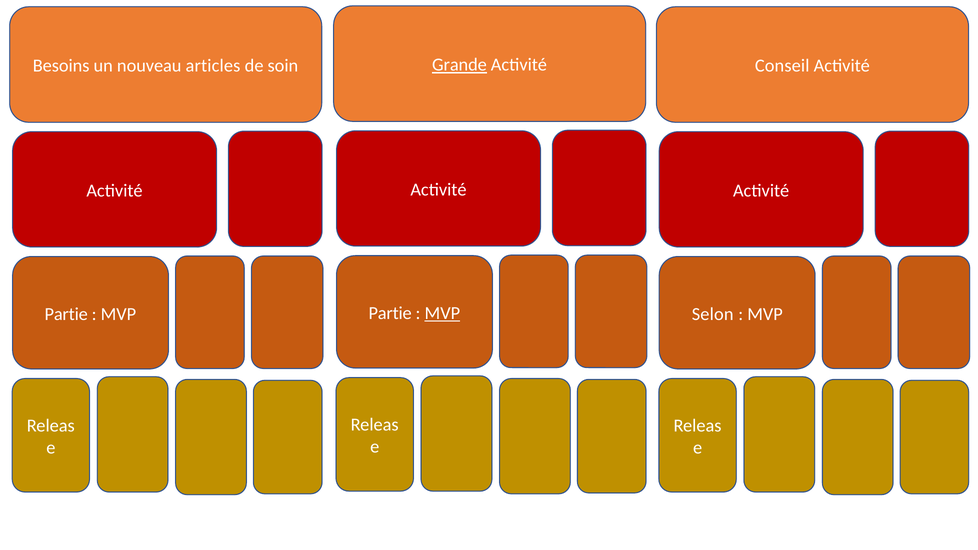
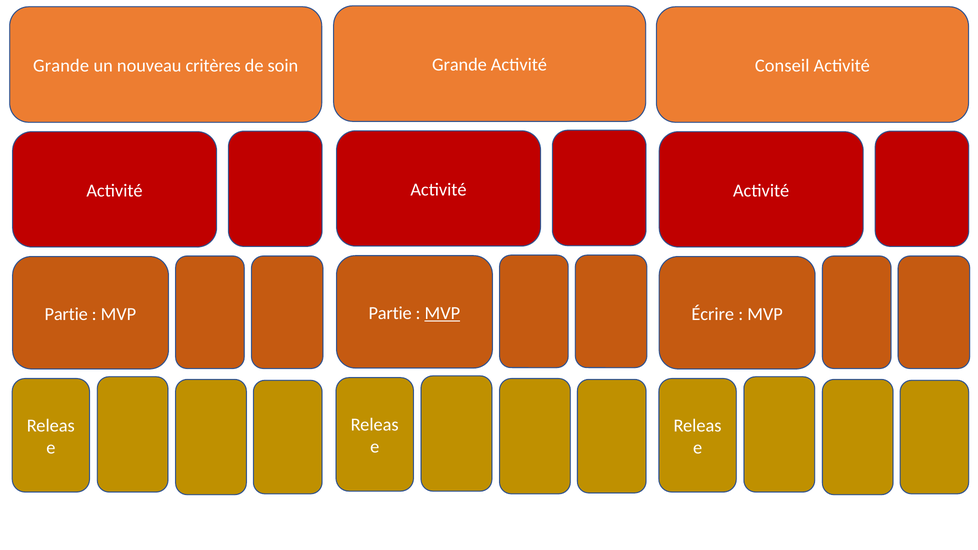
Grande underline: present -> none (459, 65)
Besoins: Besoins -> Grande (61, 66)
articles: articles -> critères (213, 66)
Selon: Selon -> Écrire (713, 314)
